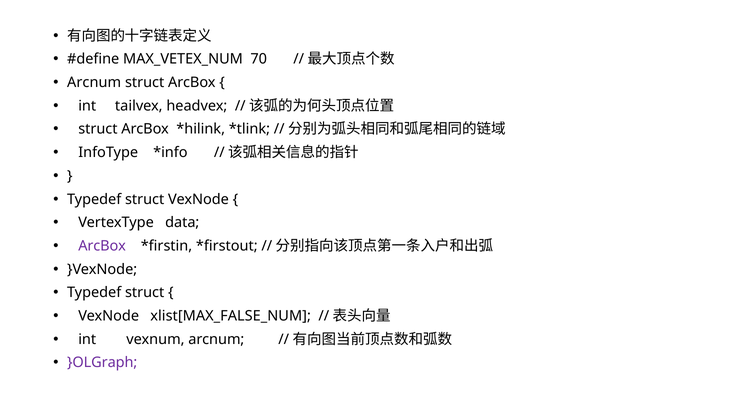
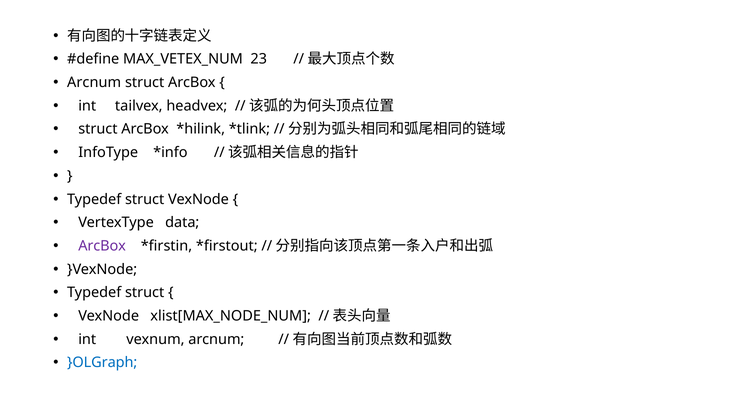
70: 70 -> 23 (259, 59)
xlist[MAX_FALSE_NUM: xlist[MAX_FALSE_NUM -> xlist[MAX_NODE_NUM (231, 316)
}OLGraph colour: purple -> blue (102, 363)
